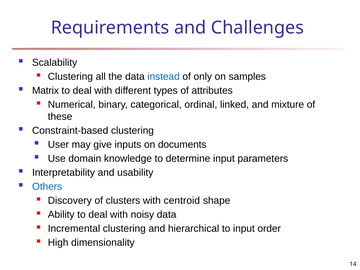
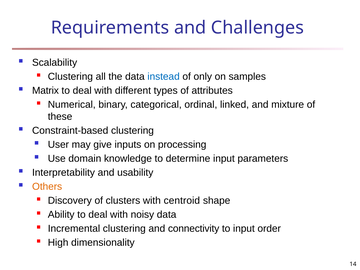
documents: documents -> processing (182, 145)
Others colour: blue -> orange (47, 187)
hierarchical: hierarchical -> connectivity (194, 229)
